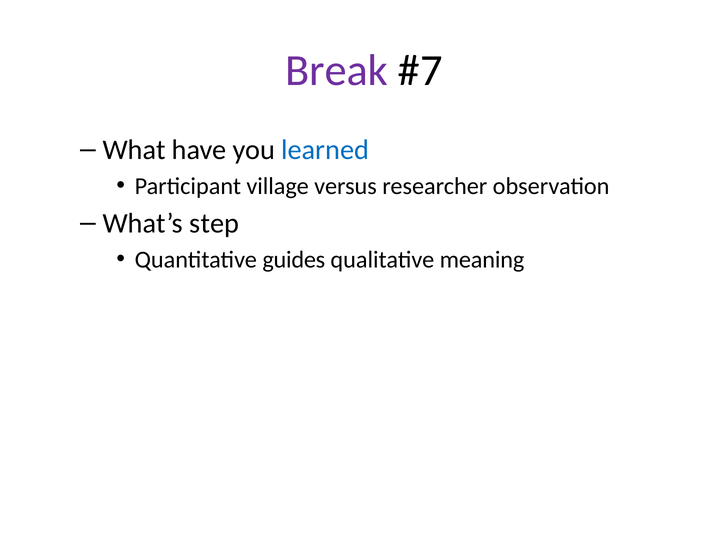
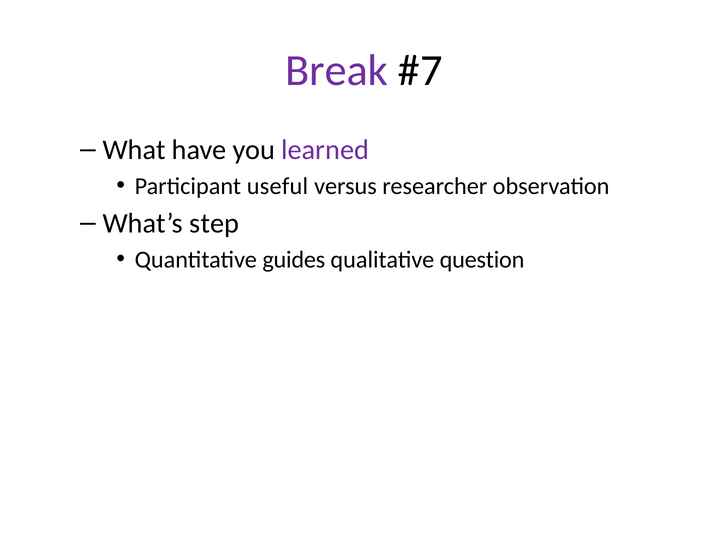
learned colour: blue -> purple (325, 150)
village: village -> useful (277, 186)
meaning: meaning -> question (482, 260)
